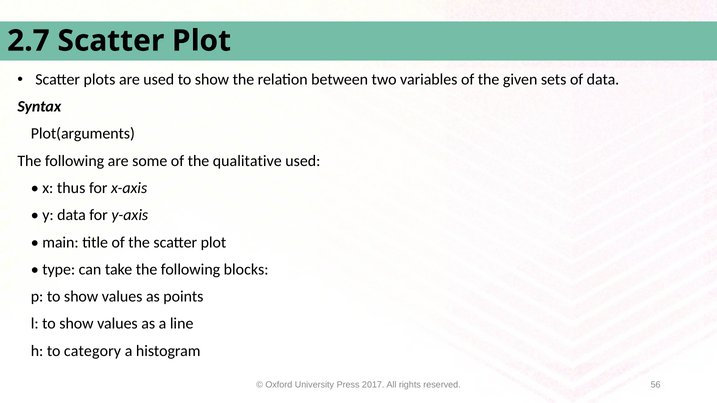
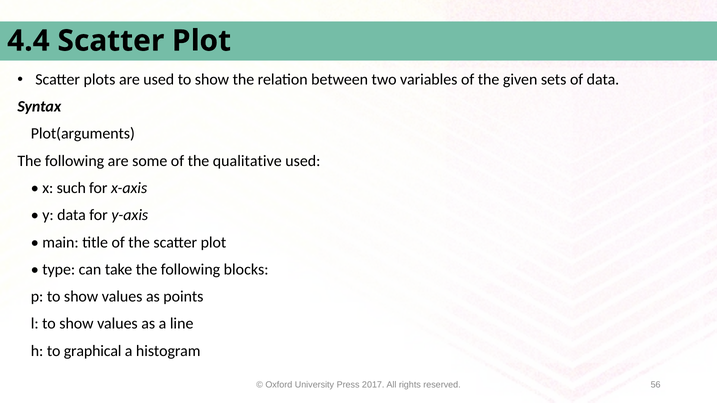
2.7: 2.7 -> 4.4 (28, 41)
thus: thus -> such (71, 188)
category: category -> graphical (93, 351)
